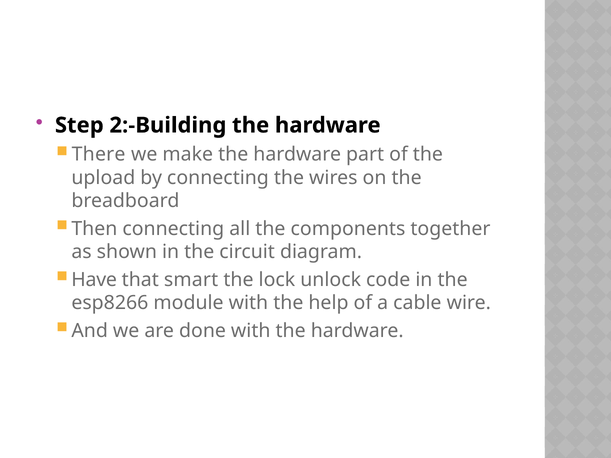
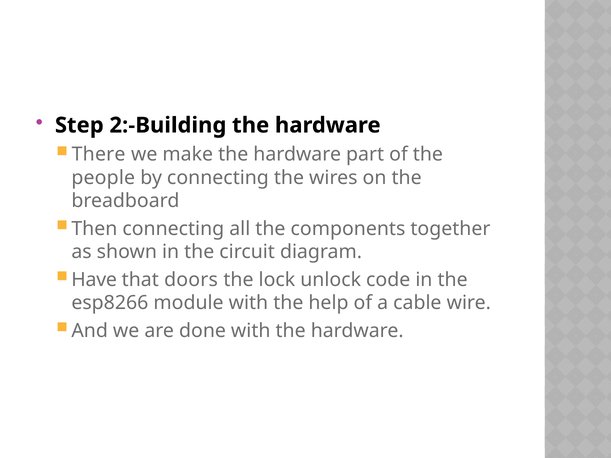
upload: upload -> people (103, 178)
smart: smart -> doors (191, 280)
